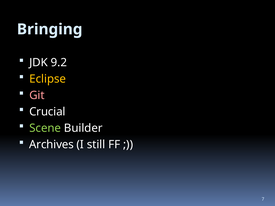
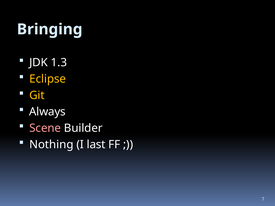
9.2: 9.2 -> 1.3 (59, 63)
Git colour: pink -> yellow (37, 96)
Crucial: Crucial -> Always (47, 112)
Scene colour: light green -> pink (45, 128)
Archives: Archives -> Nothing (51, 145)
still: still -> last (96, 145)
